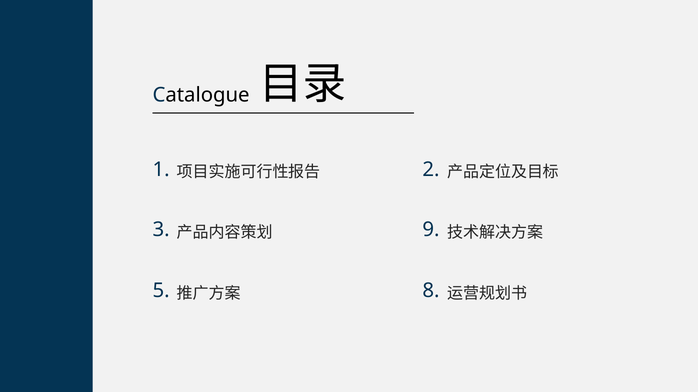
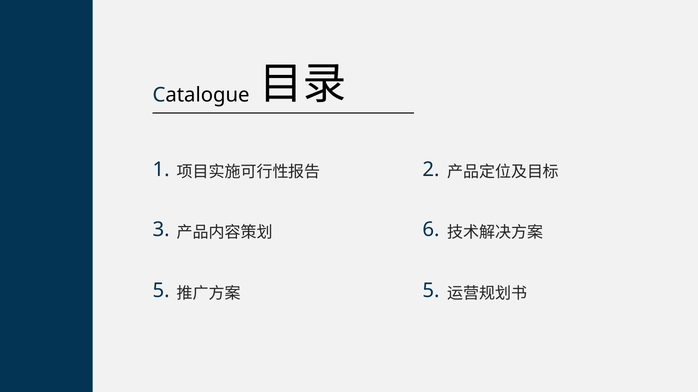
9: 9 -> 6 (431, 230)
5 8: 8 -> 5 (431, 291)
